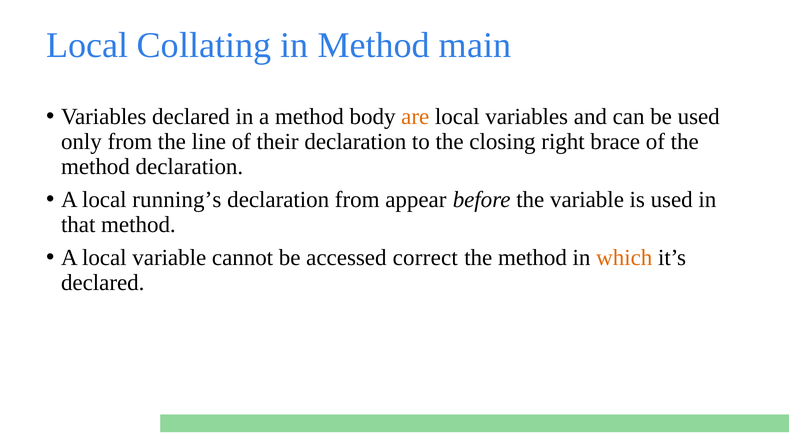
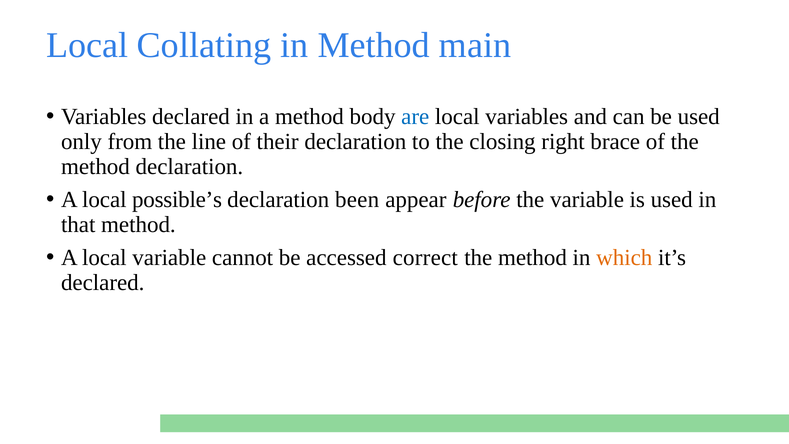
are colour: orange -> blue (415, 117)
running’s: running’s -> possible’s (177, 199)
declaration from: from -> been (357, 199)
